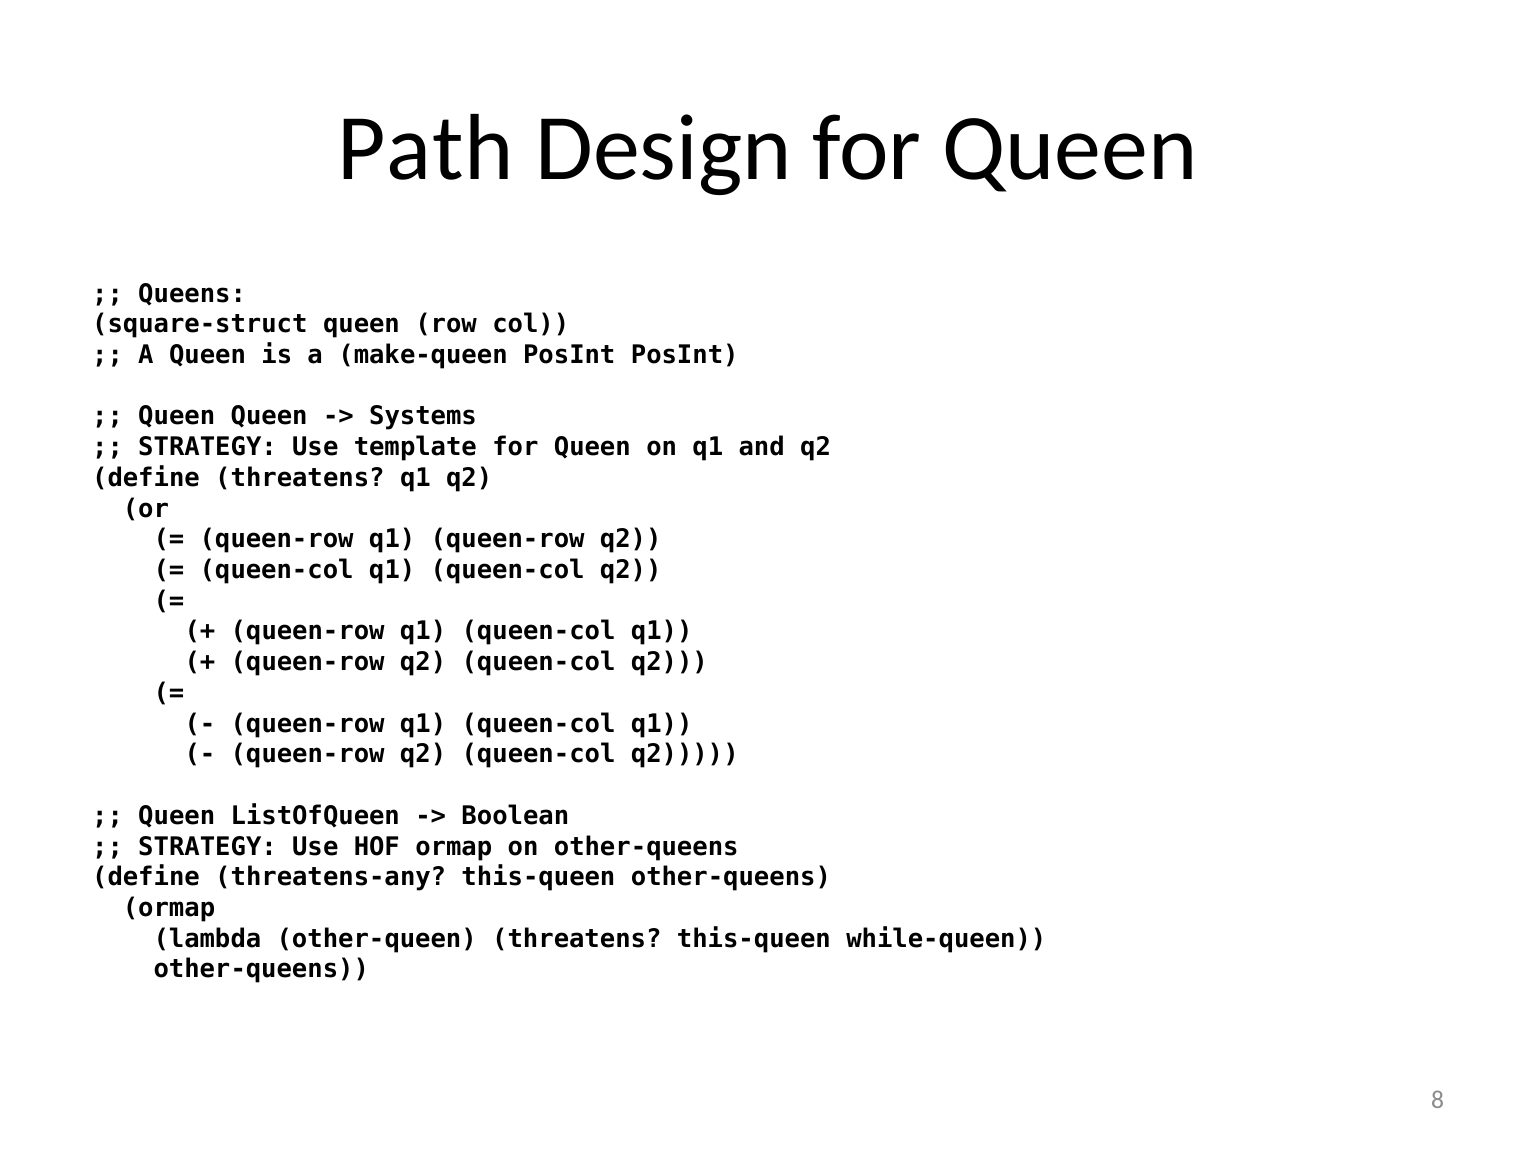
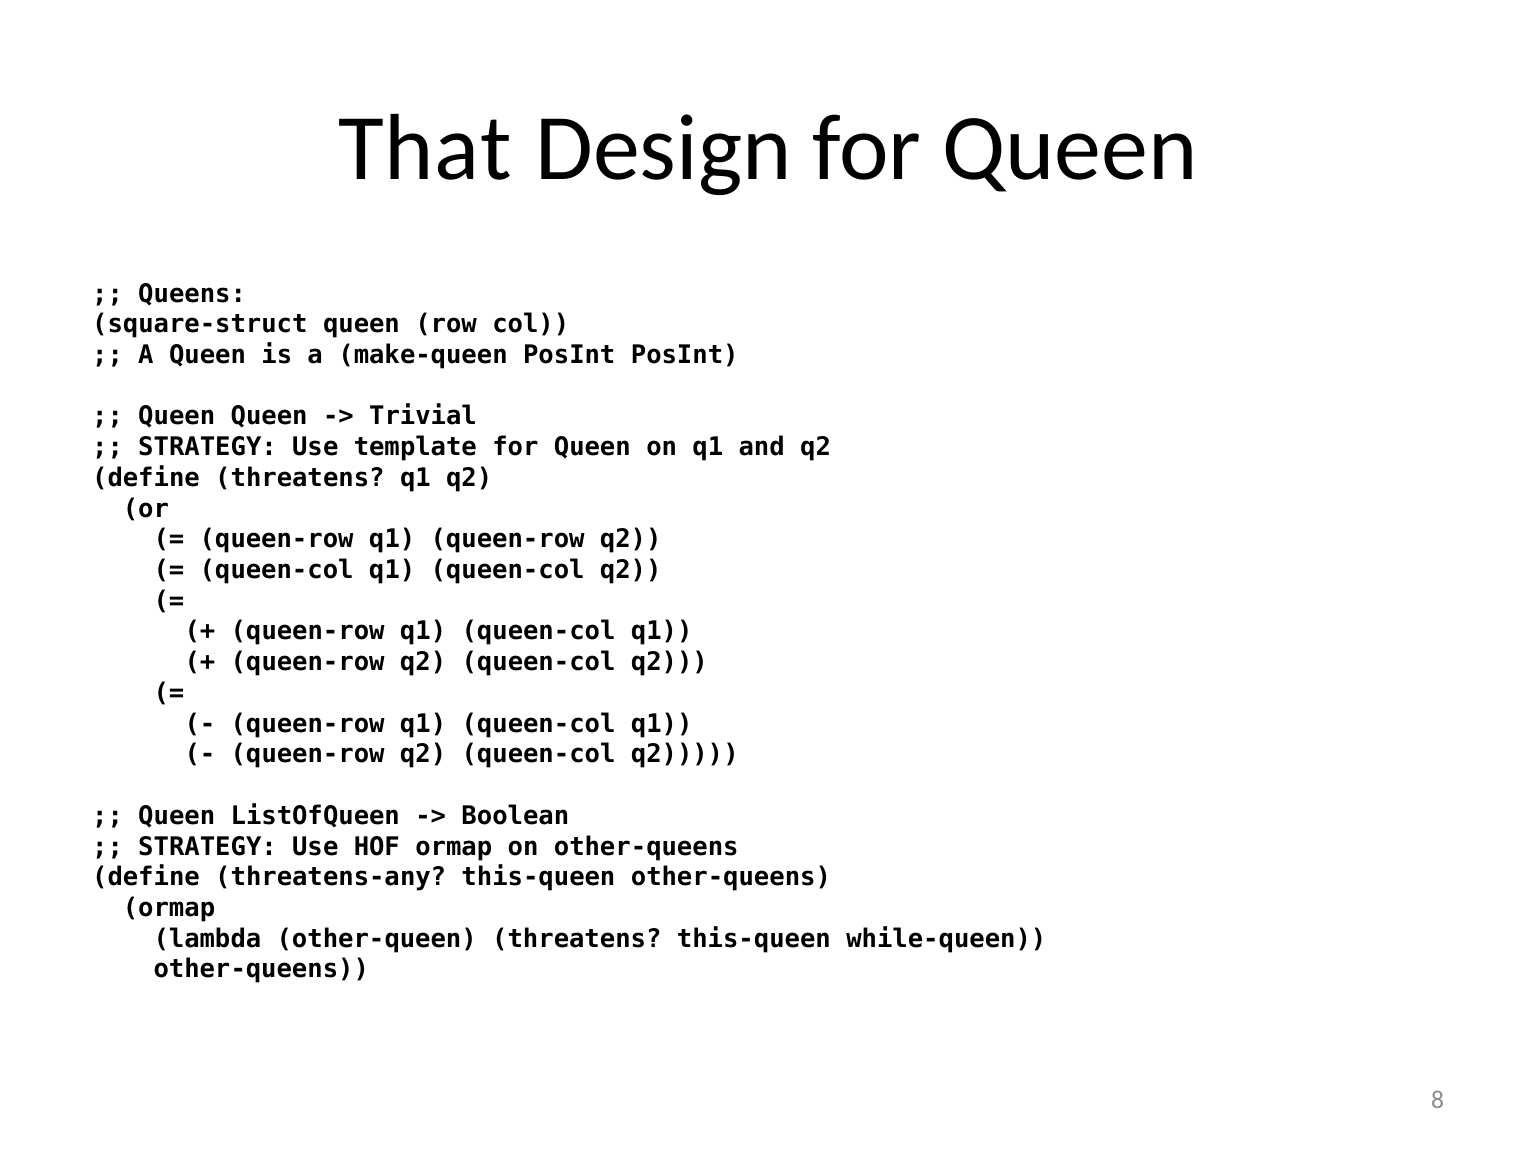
Path: Path -> That (425, 149)
Systems: Systems -> Trivial (423, 416)
